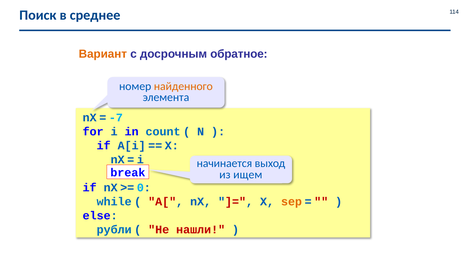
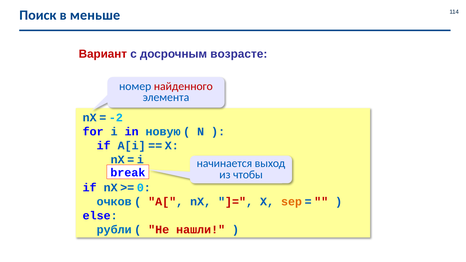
среднее: среднее -> меньше (95, 15)
Вариант colour: orange -> red (103, 54)
обратное: обратное -> возрасте (239, 54)
найденного colour: orange -> red (183, 86)
-7: -7 -> -2 (116, 118)
count: count -> новую (163, 132)
ищем: ищем -> чтобы (248, 175)
while: while -> очков (114, 202)
